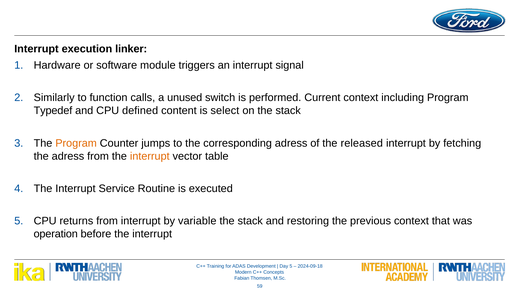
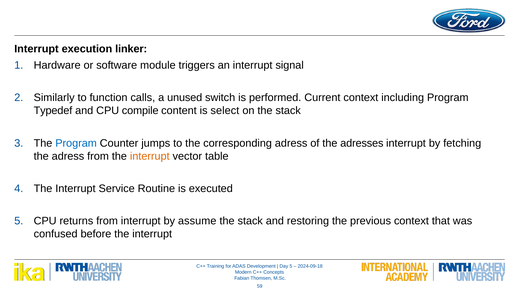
defined: defined -> compile (140, 111)
Program colour: orange -> blue (76, 143)
released: released -> adresses (362, 143)
variable: variable -> assume (197, 221)
operation: operation -> confused (56, 234)
